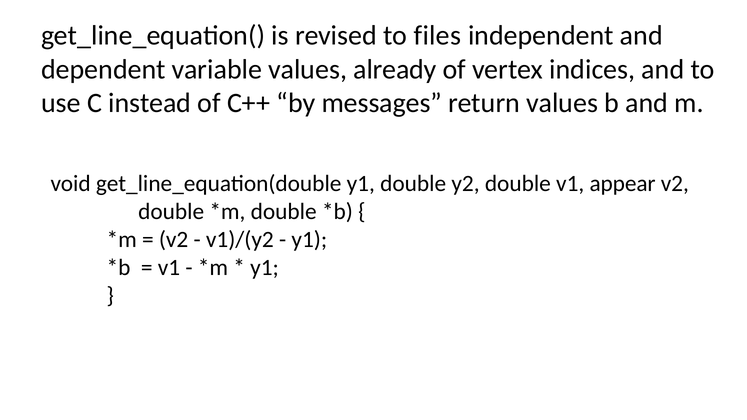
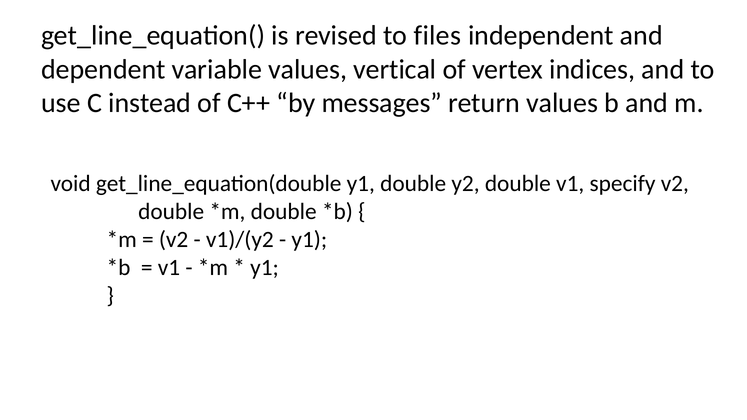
already: already -> vertical (395, 69)
appear: appear -> specify (622, 183)
